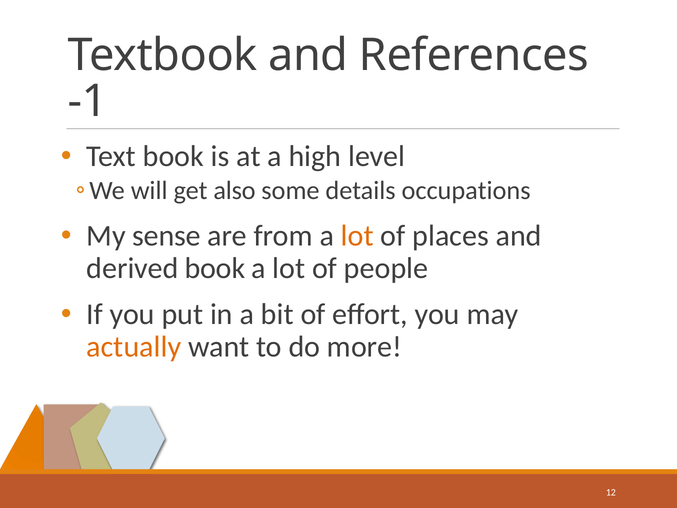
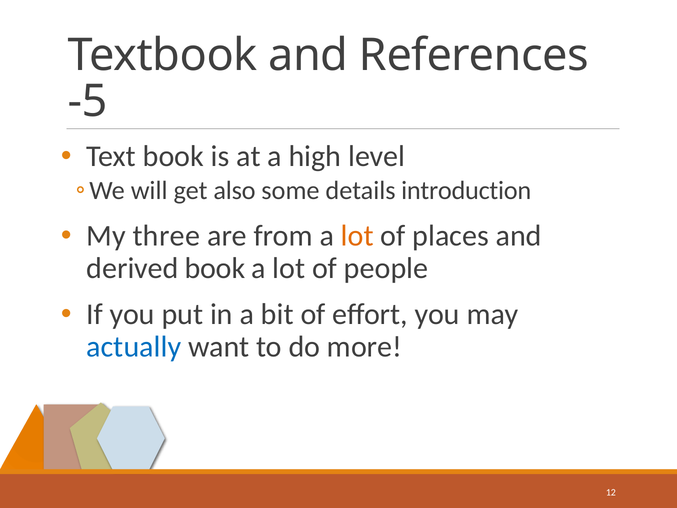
-1: -1 -> -5 (88, 101)
occupations: occupations -> introduction (466, 190)
sense: sense -> three (166, 236)
actually colour: orange -> blue (134, 347)
